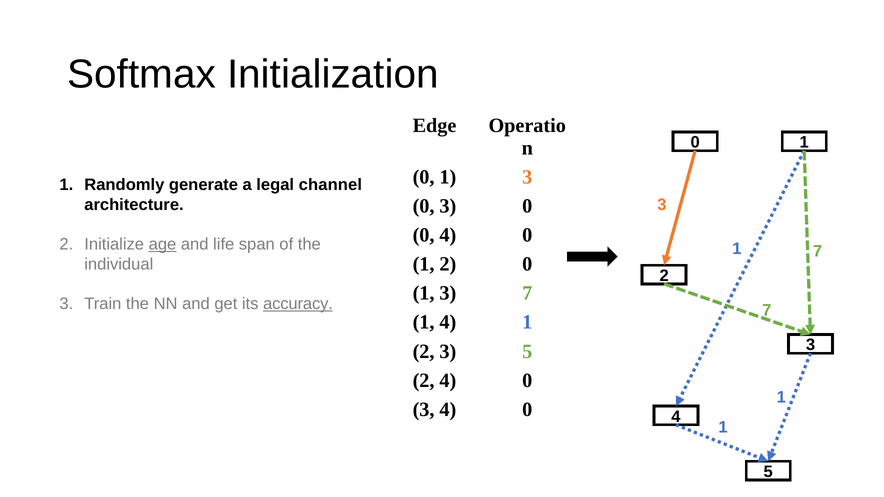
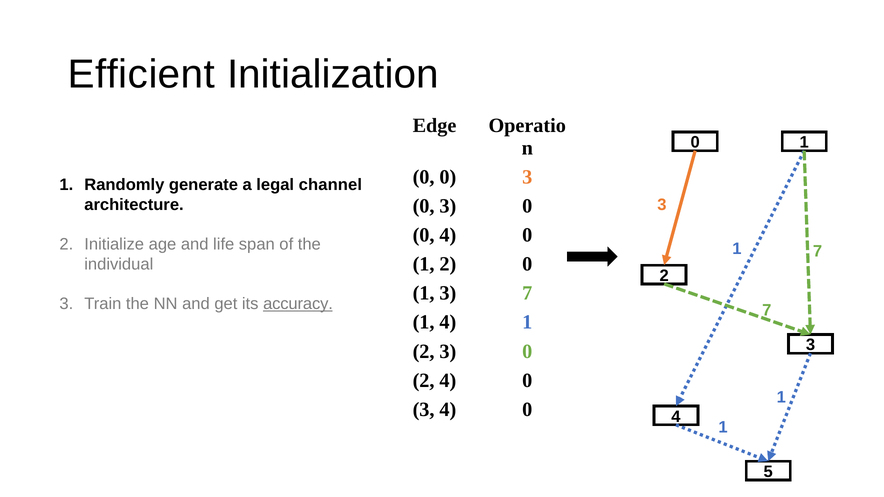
Softmax: Softmax -> Efficient (141, 74)
1: 1 -> 0 (448, 177)
age underline: present -> none (162, 245)
2 3 5: 5 -> 0 (527, 352)
